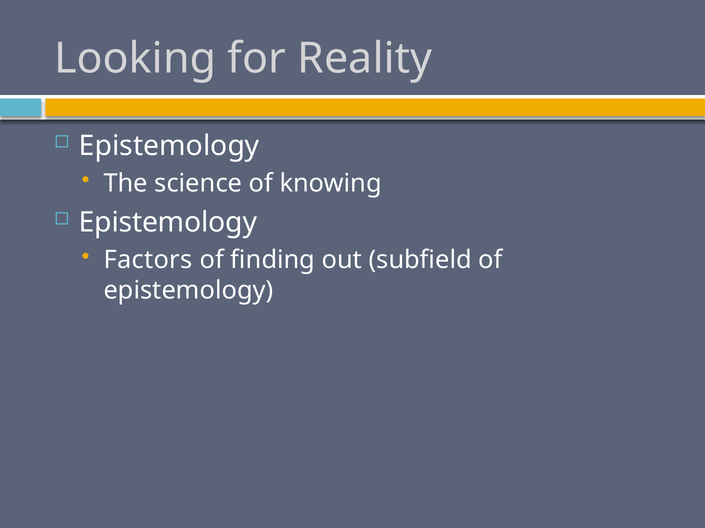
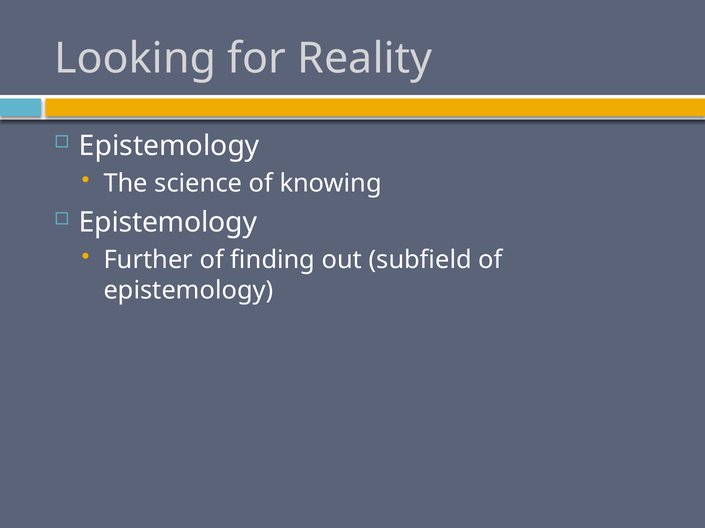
Factors: Factors -> Further (148, 260)
